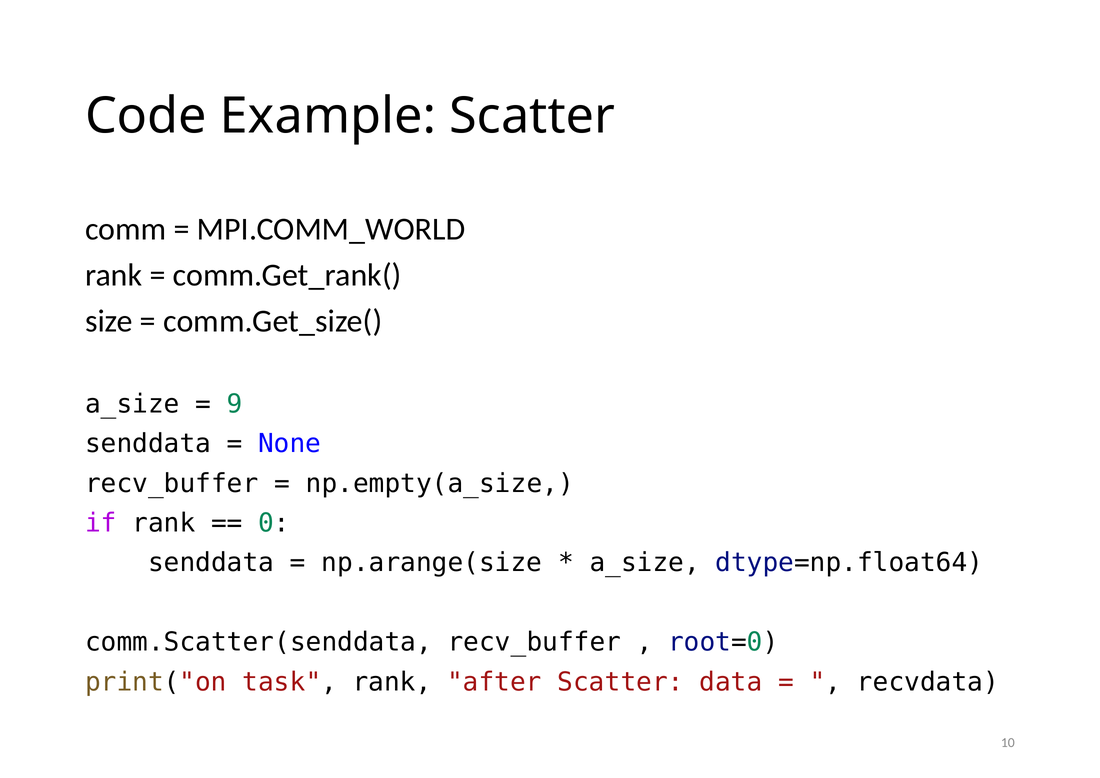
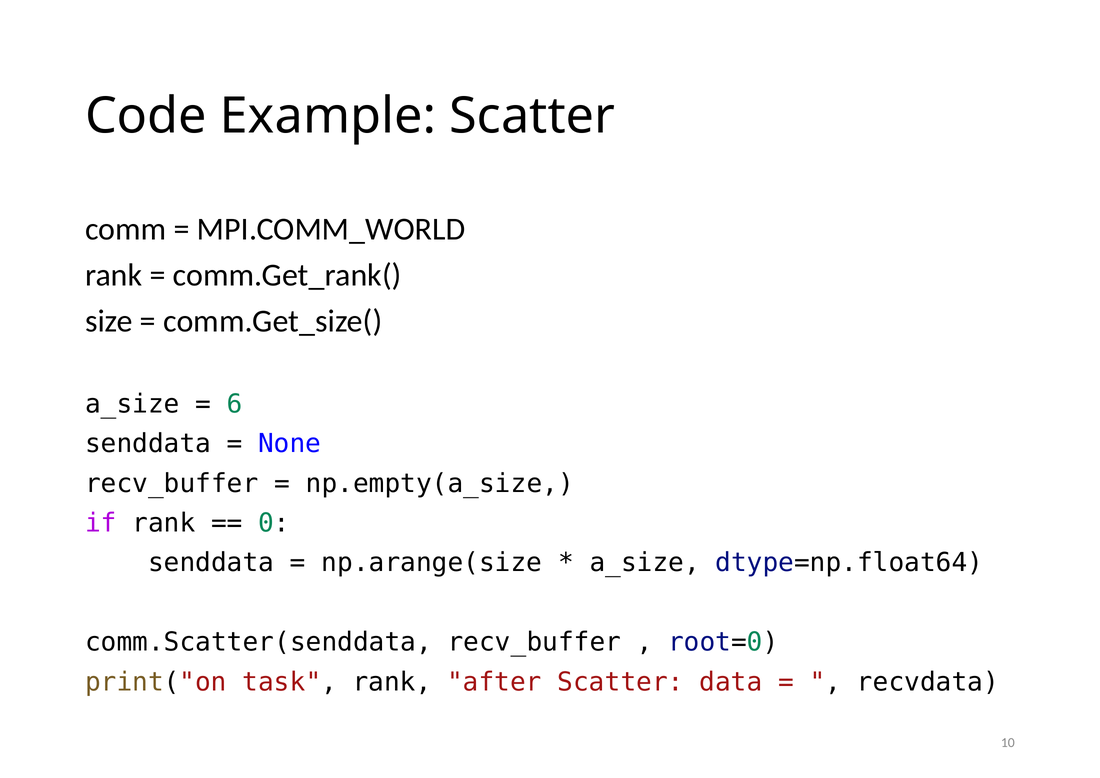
9: 9 -> 6 (235, 404)
